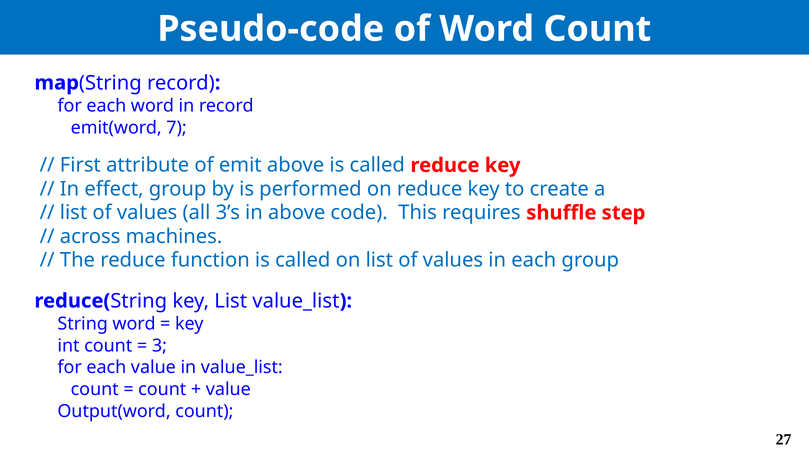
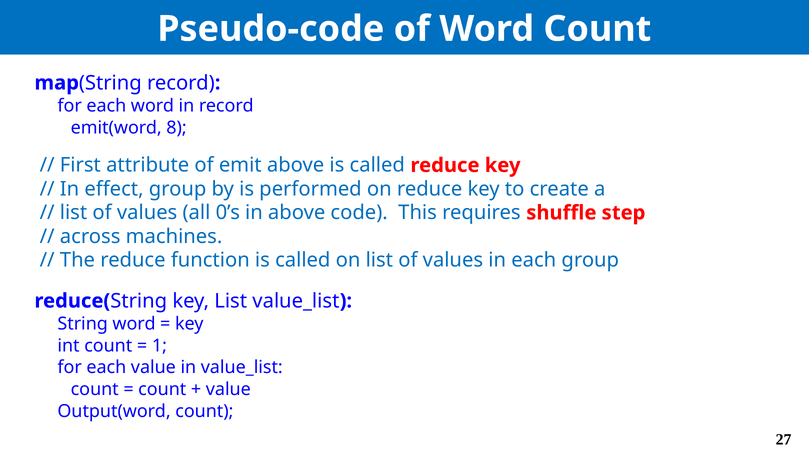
7: 7 -> 8 (177, 128)
3’s: 3’s -> 0’s (228, 213)
3: 3 -> 1 (159, 346)
